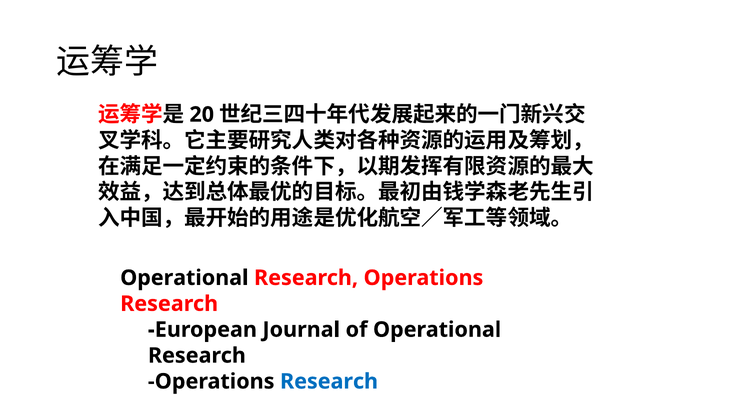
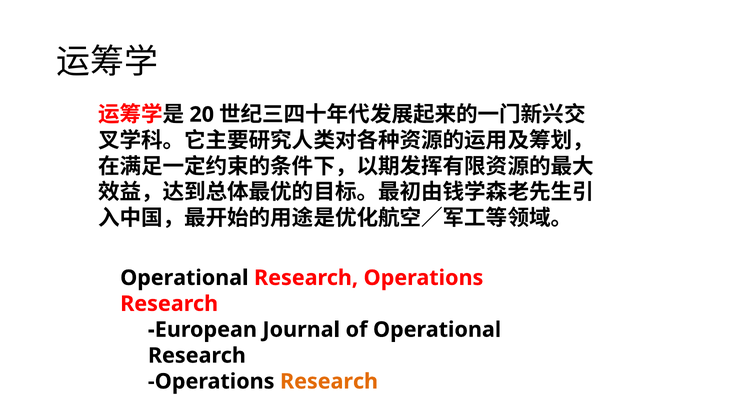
Research colour: blue -> orange (329, 382)
